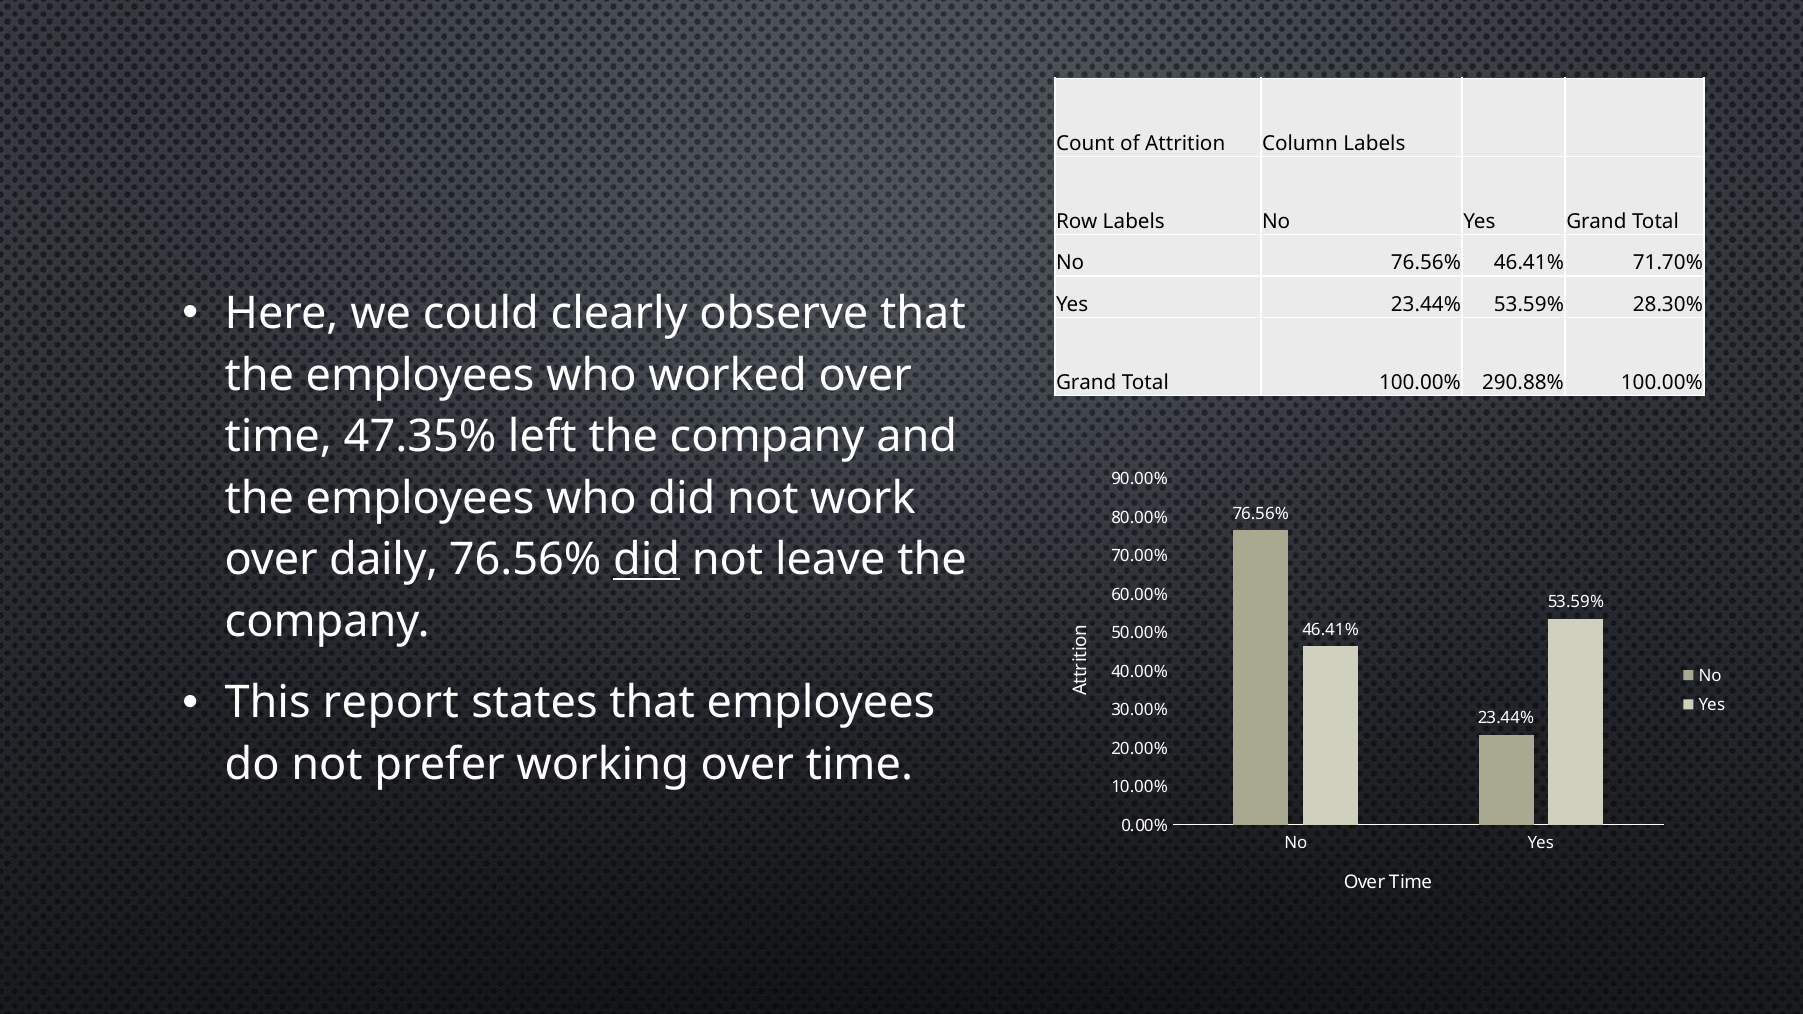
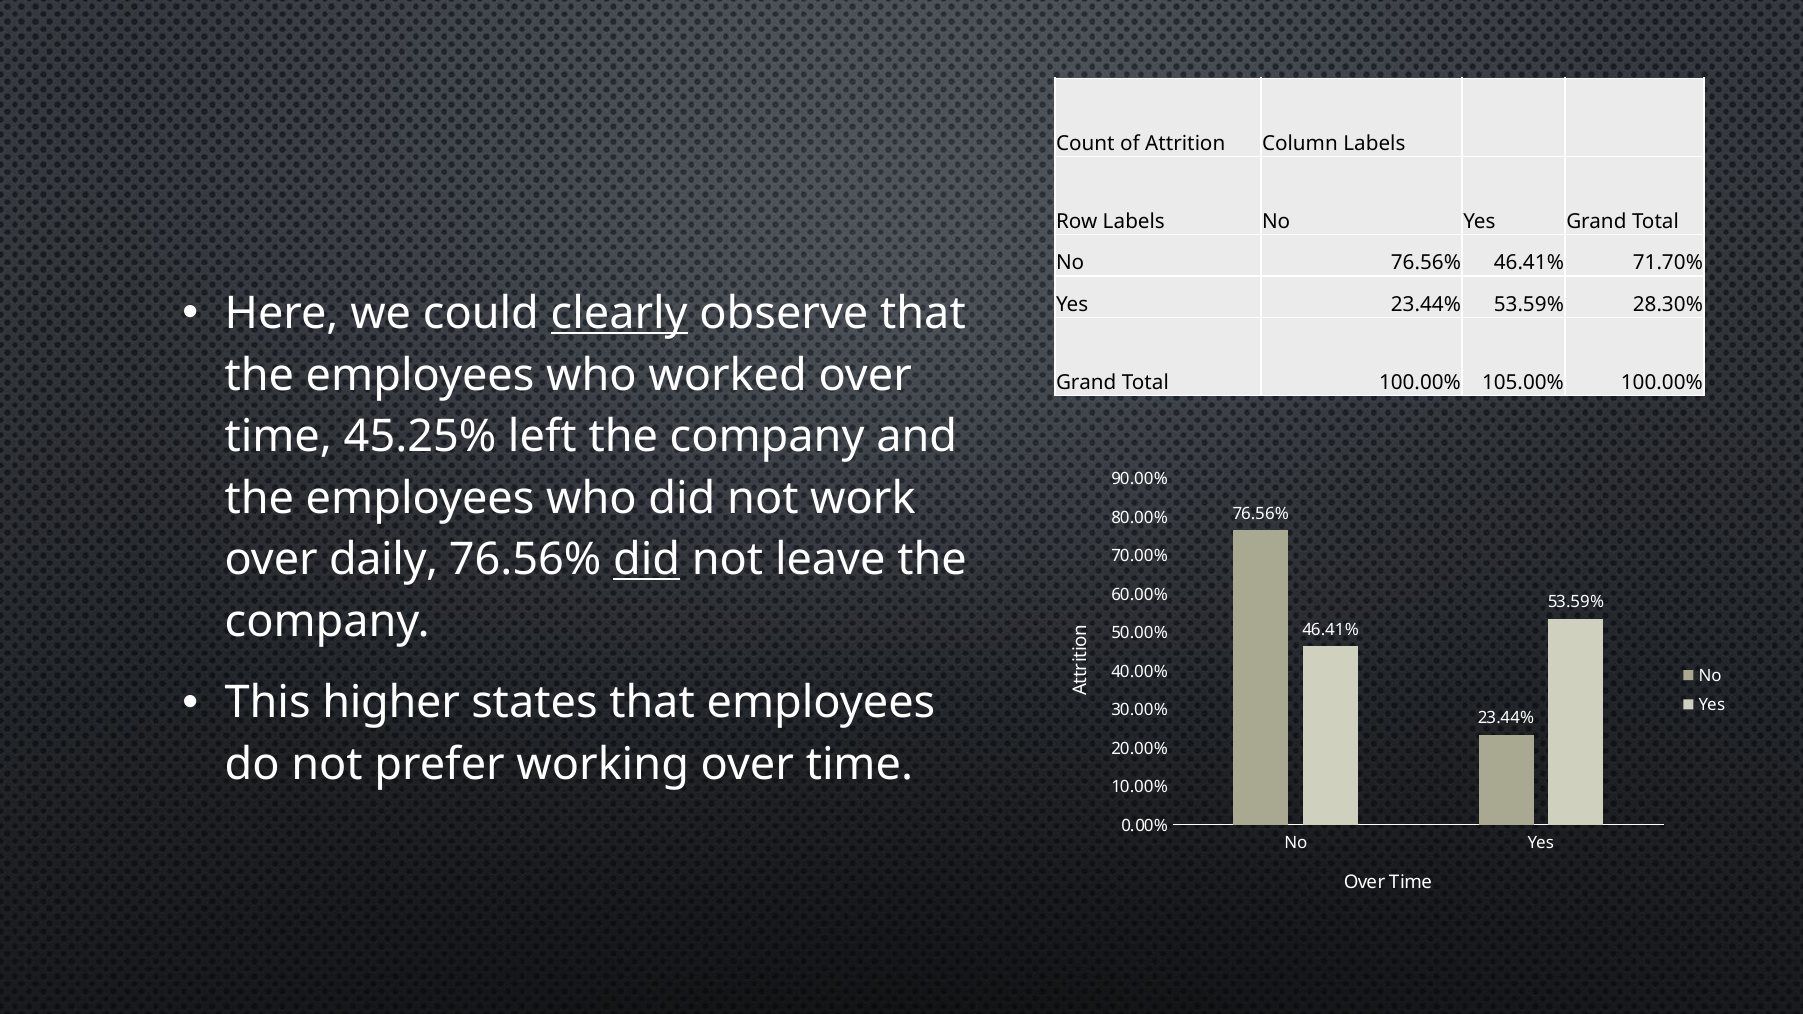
clearly underline: none -> present (619, 314)
290.88%: 290.88% -> 105.00% (1523, 383)
47.35%: 47.35% -> 45.25% (420, 437)
report: report -> higher (391, 703)
